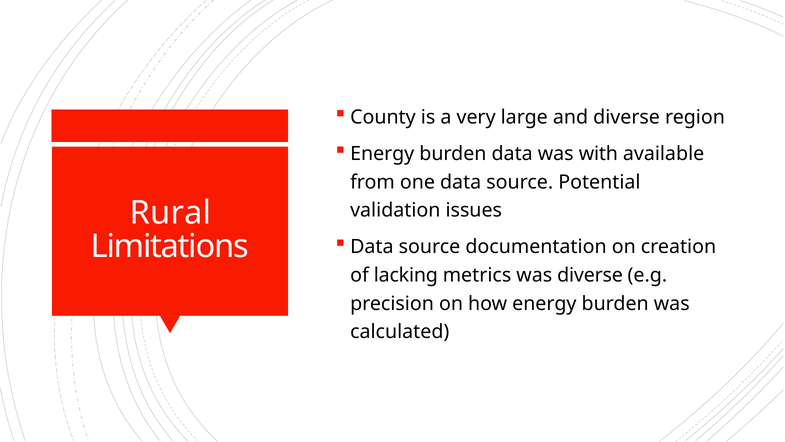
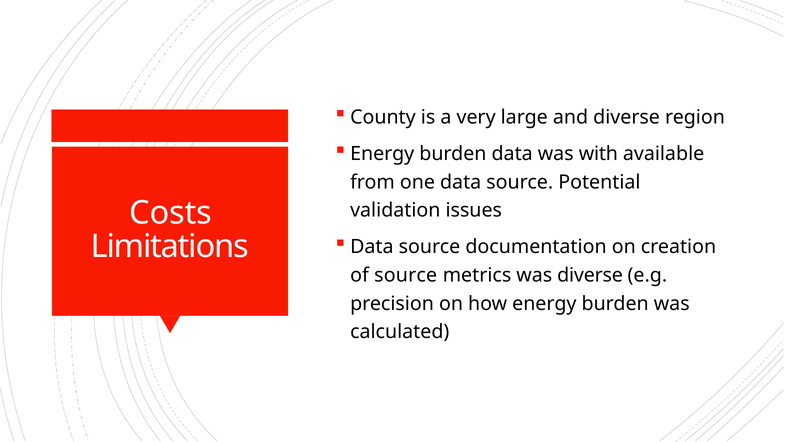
Rural: Rural -> Costs (171, 213)
of lacking: lacking -> source (406, 275)
